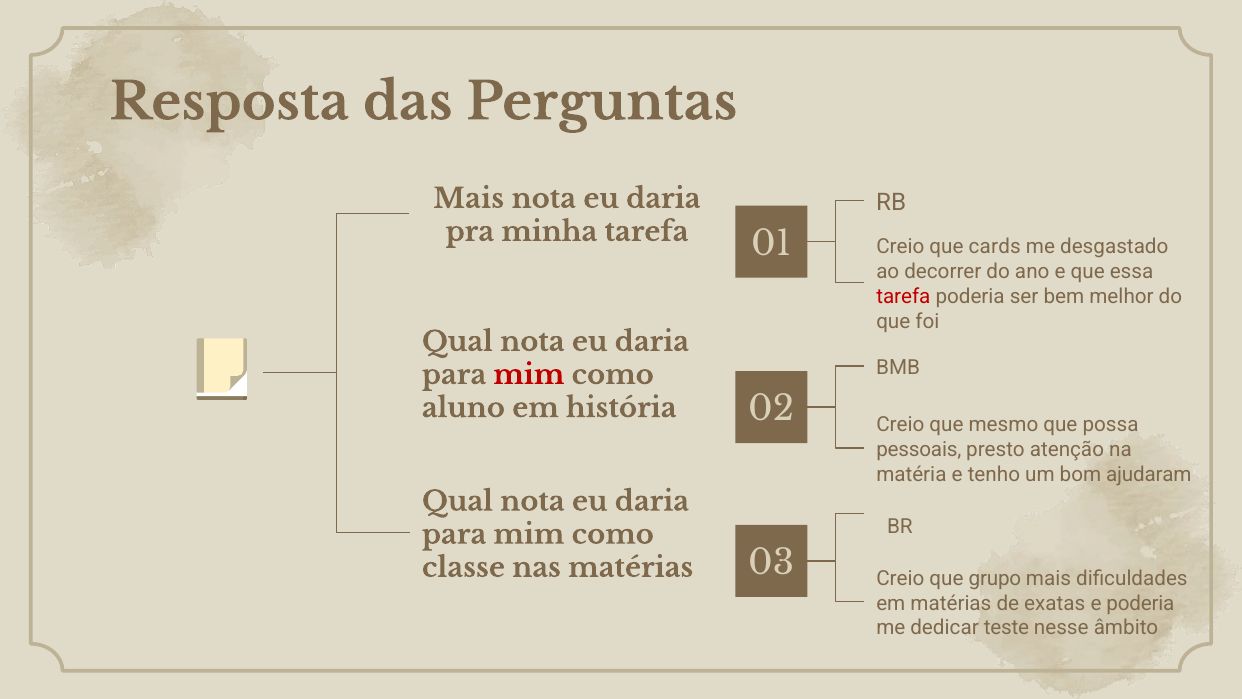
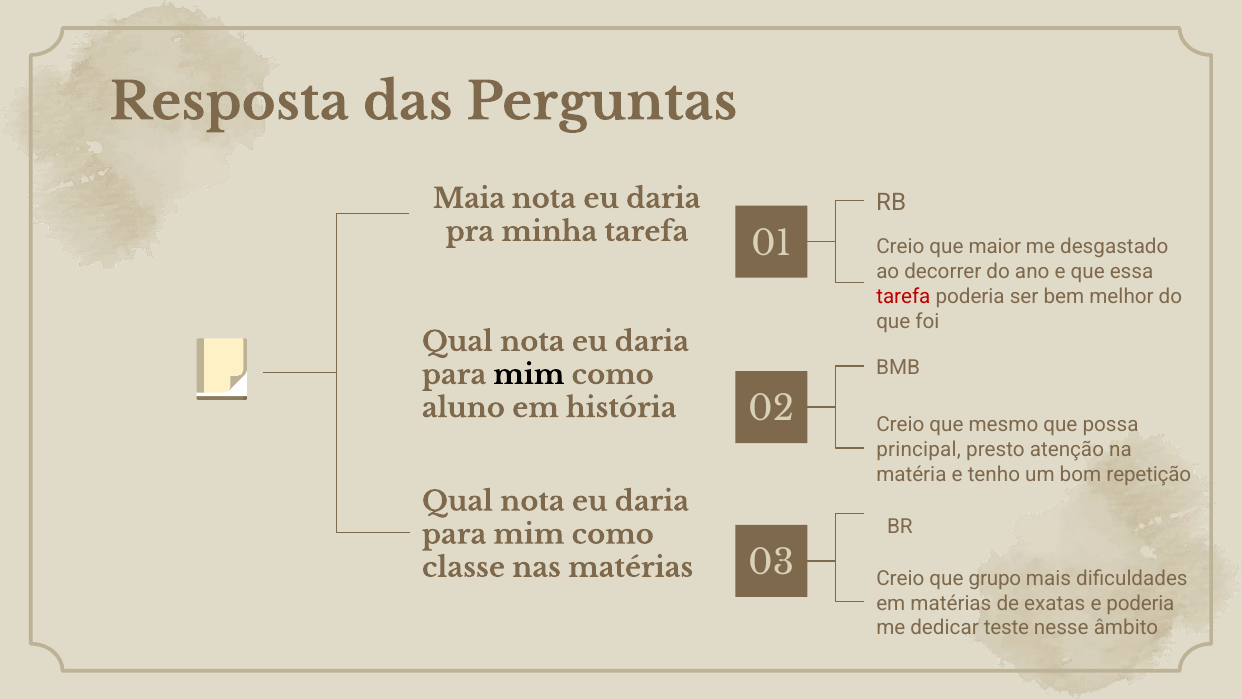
Mais: Mais -> Maia (469, 199)
cards: cards -> maior (995, 247)
mim colour: red -> black (529, 375)
pessoais: pessoais -> principal (919, 449)
ajudaram: ajudaram -> repetição (1149, 474)
